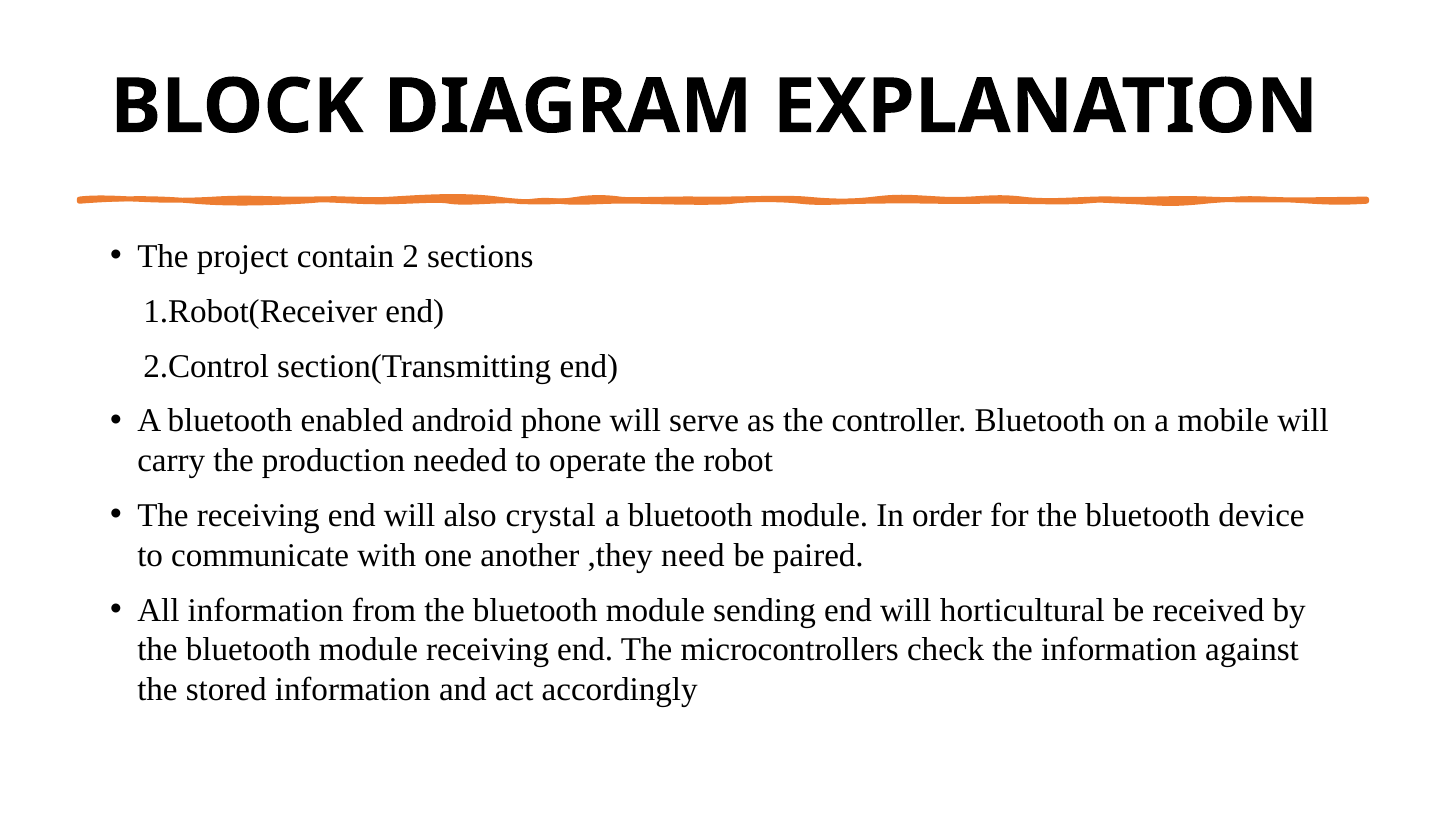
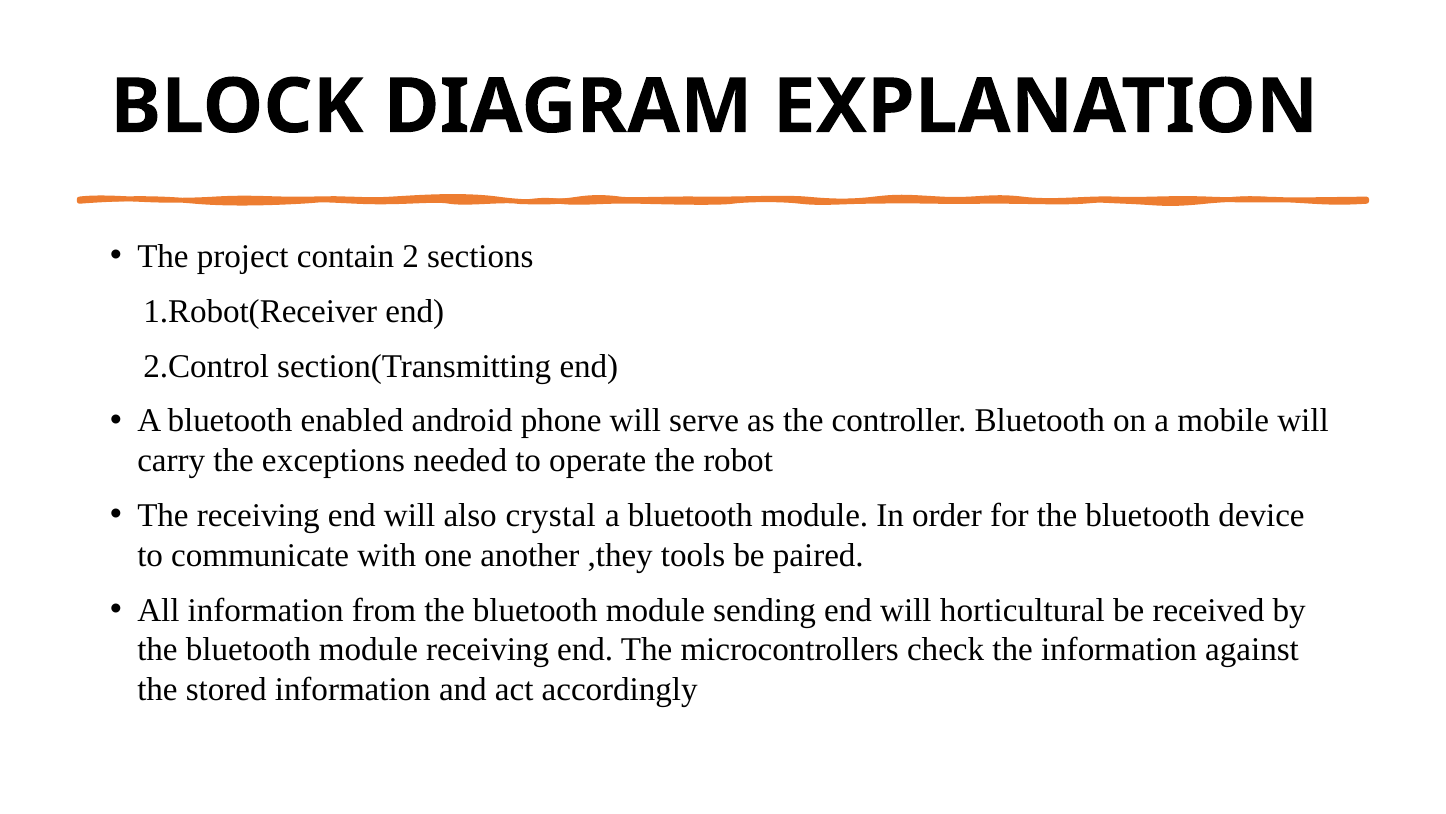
production: production -> exceptions (333, 460)
need: need -> tools (693, 555)
